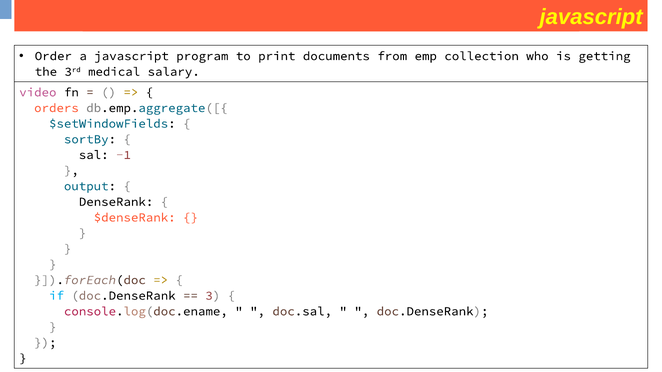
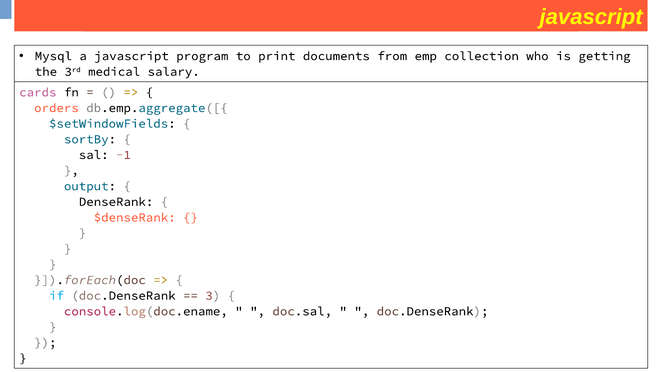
Order: Order -> Mysql (53, 56)
video: video -> cards (38, 92)
